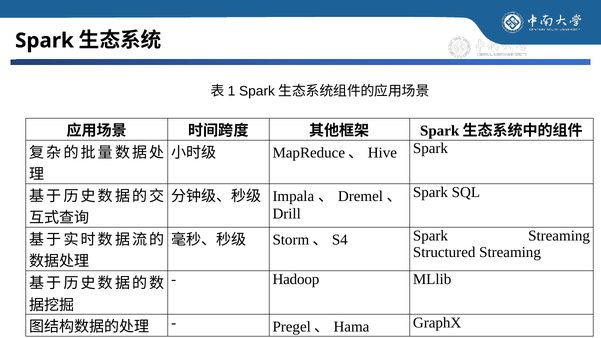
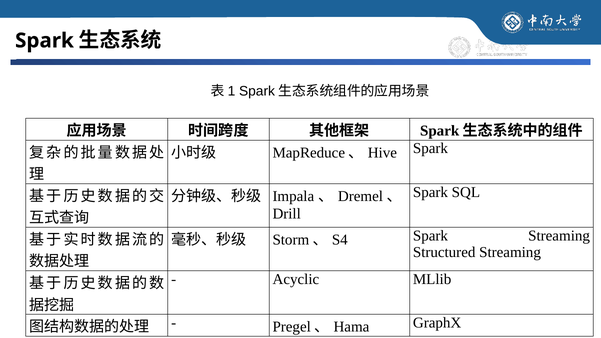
Hadoop: Hadoop -> Acyclic (296, 279)
